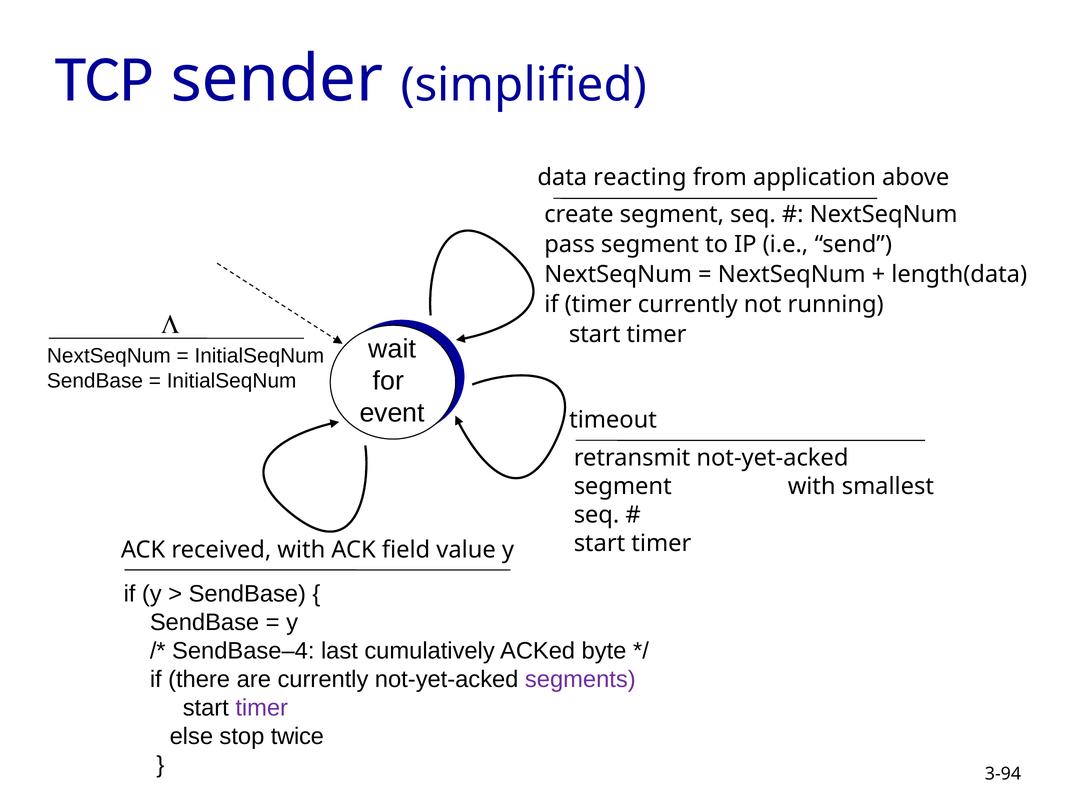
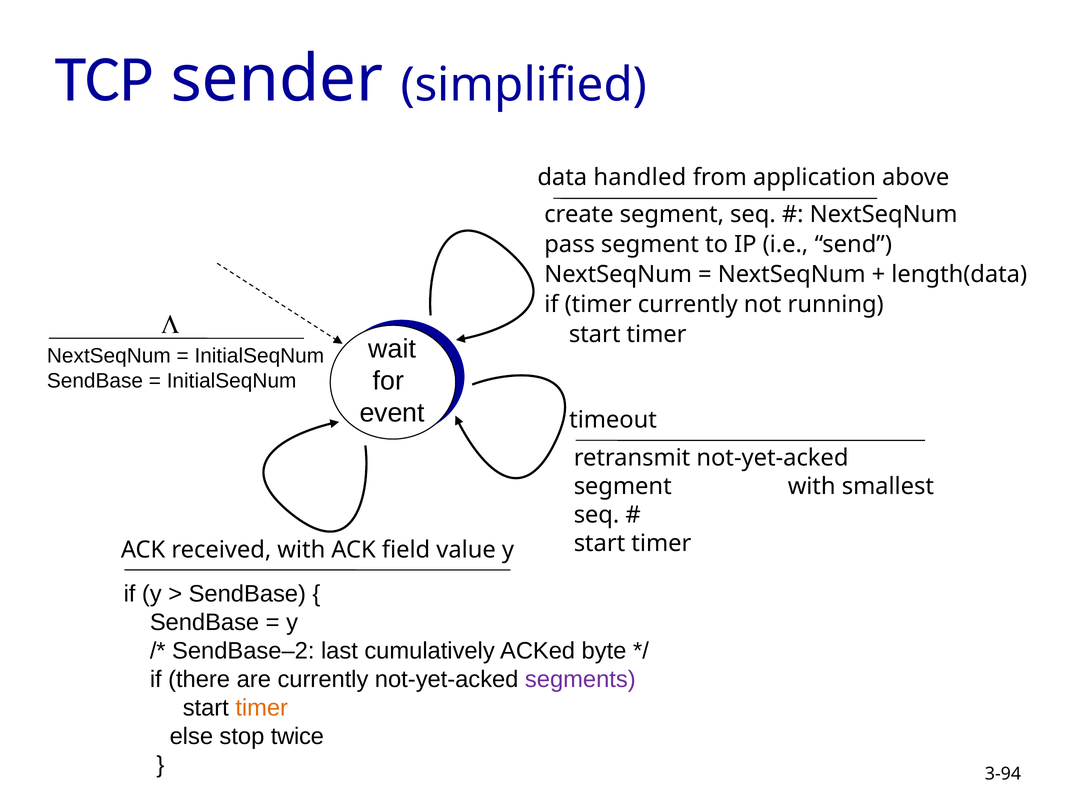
reacting: reacting -> handled (640, 177)
SendBase–4: SendBase–4 -> SendBase–2 (243, 651)
timer colour: purple -> orange (262, 708)
